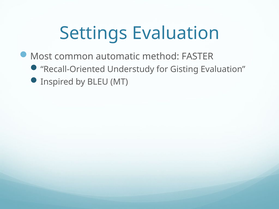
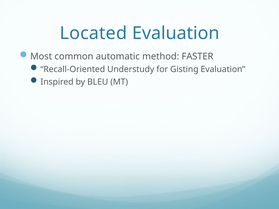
Settings: Settings -> Located (93, 33)
